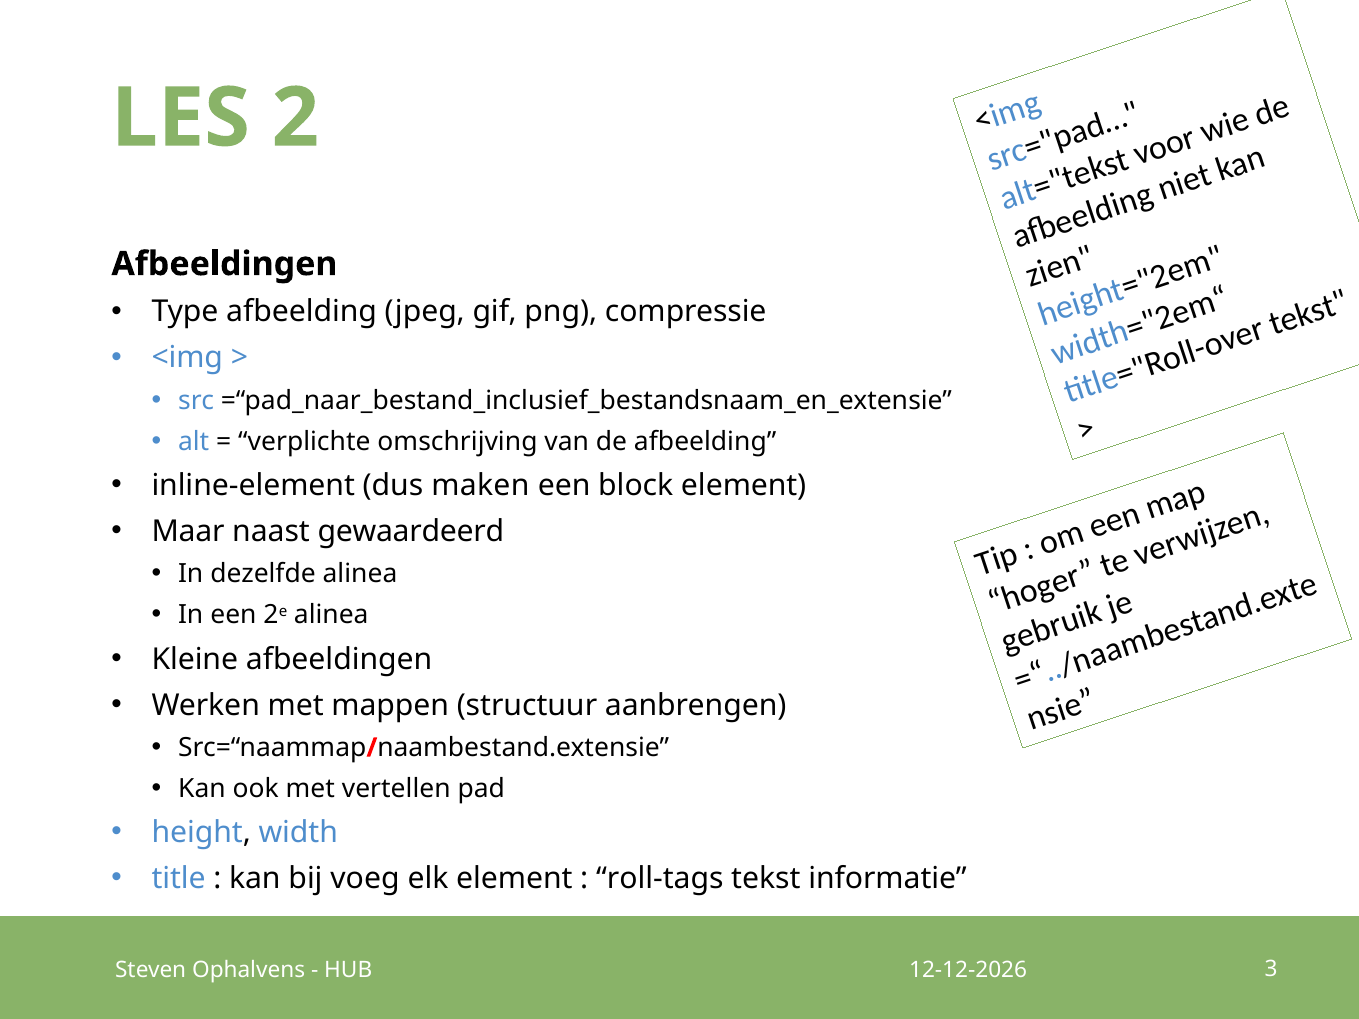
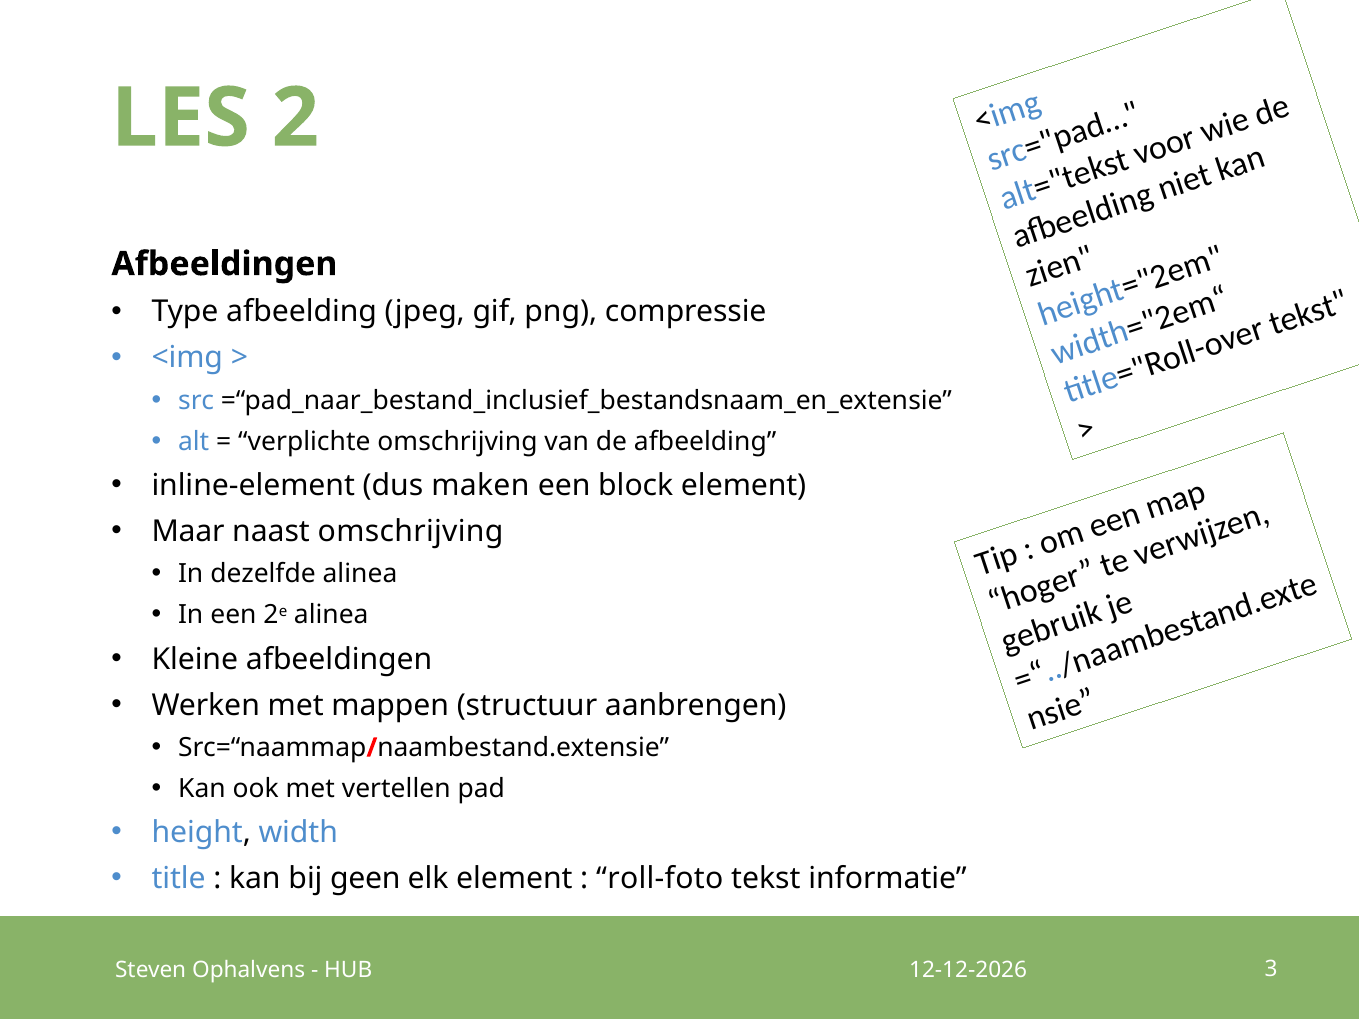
naast gewaardeerd: gewaardeerd -> omschrijving (411, 532)
voeg: voeg -> geen (365, 879)
roll-tags: roll-tags -> roll-foto (660, 879)
